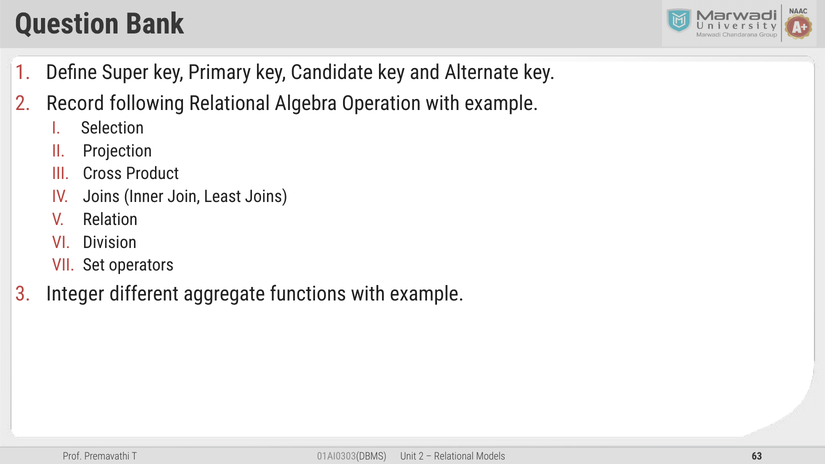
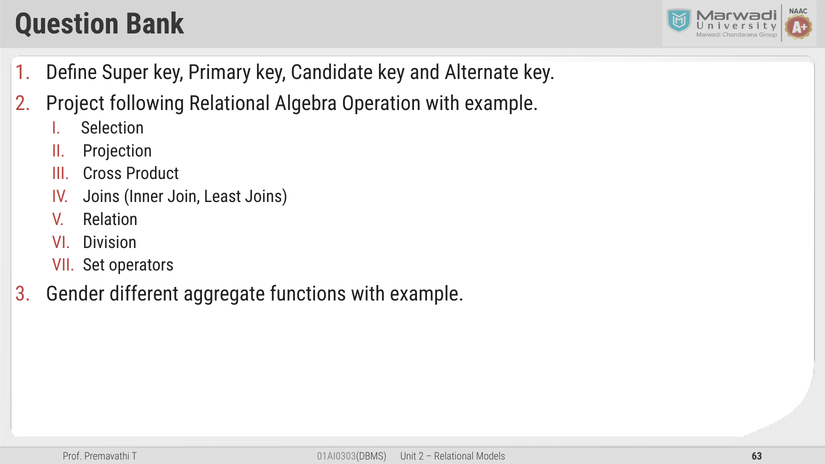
Record: Record -> Project (75, 103)
Integer: Integer -> Gender (75, 294)
